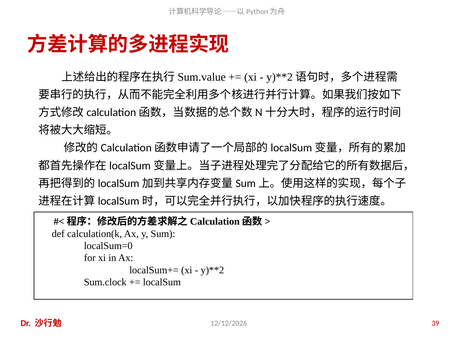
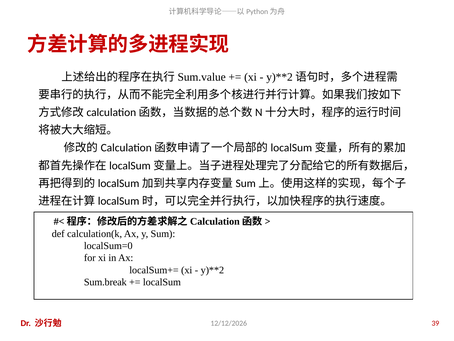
Sum.clock: Sum.clock -> Sum.break (105, 282)
